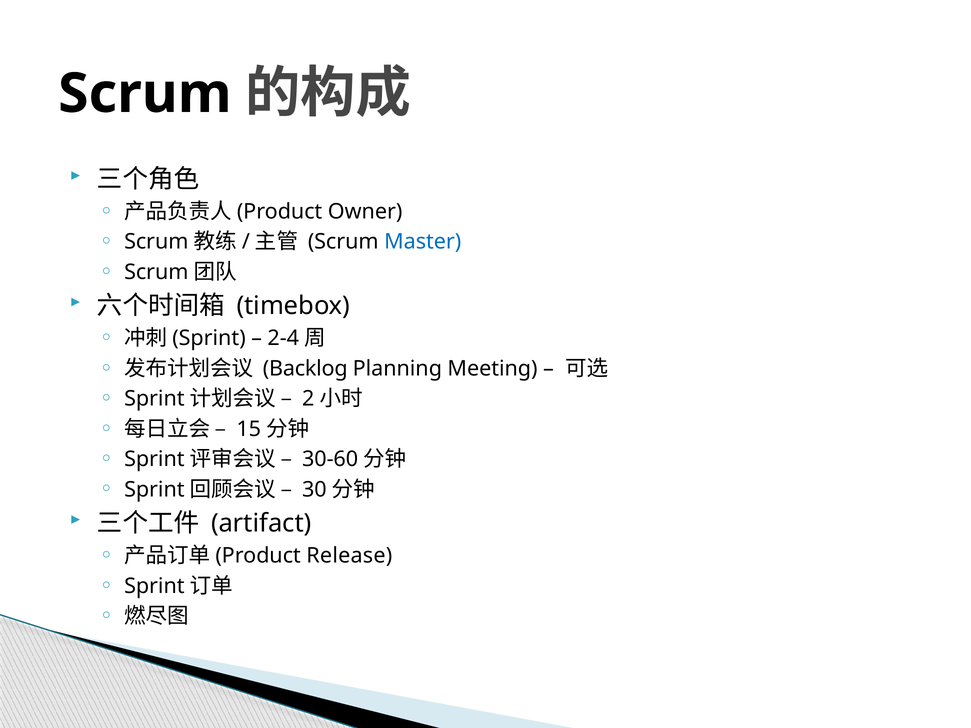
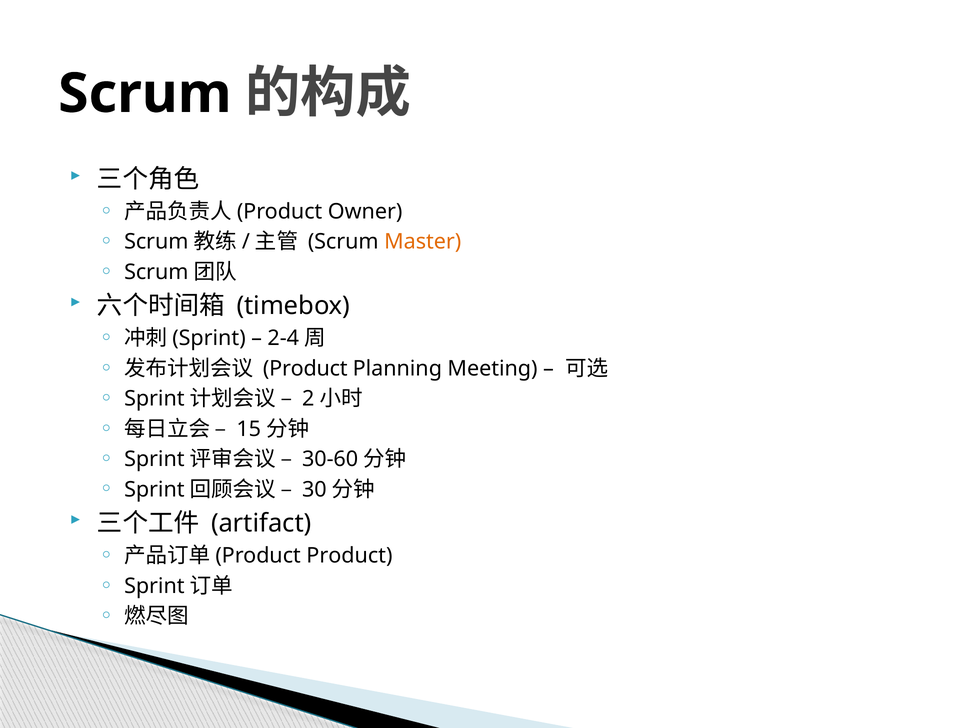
Master colour: blue -> orange (423, 242)
Backlog: Backlog -> Product (305, 369)
Release: Release -> Product (349, 556)
